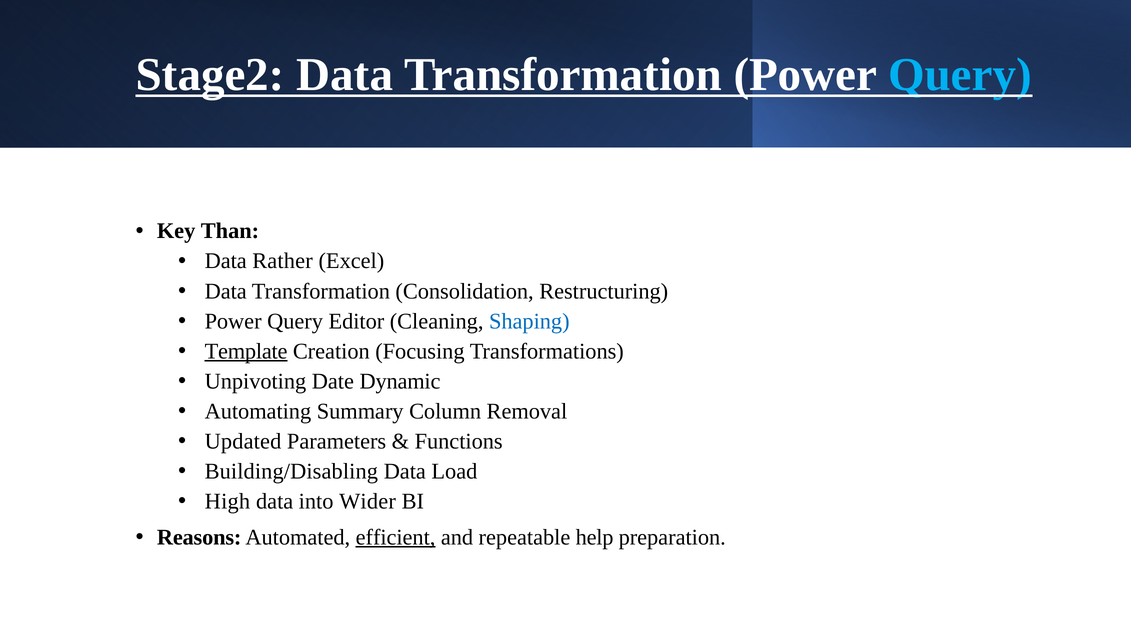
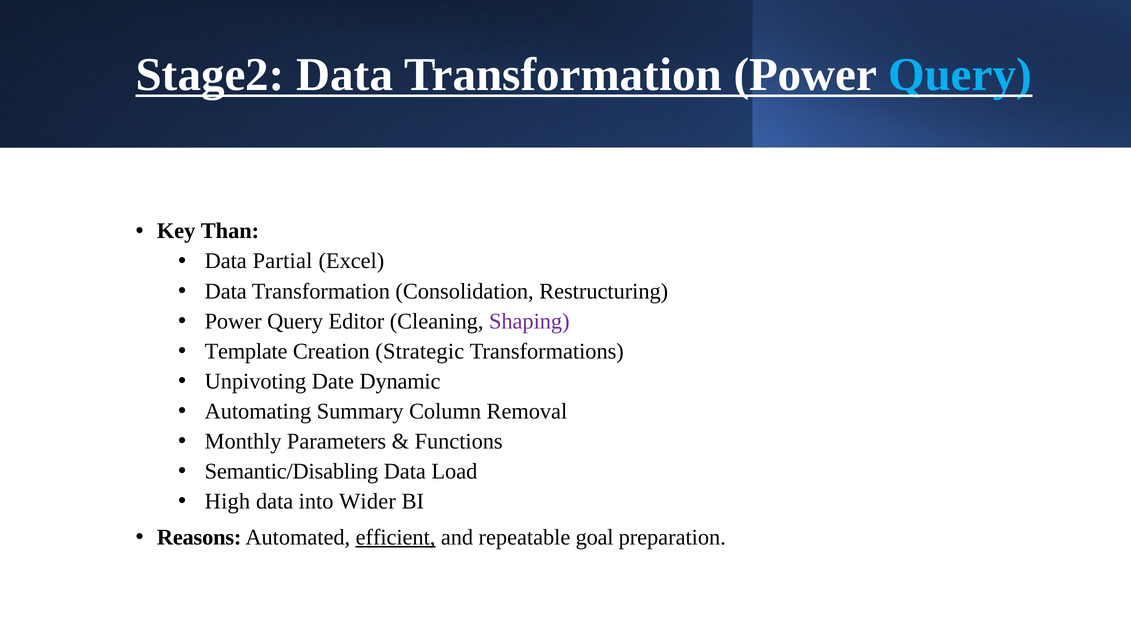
Rather: Rather -> Partial (283, 261)
Shaping colour: blue -> purple (529, 321)
Template underline: present -> none (246, 351)
Focusing: Focusing -> Strategic (420, 351)
Updated: Updated -> Monthly (243, 441)
Building/Disabling: Building/Disabling -> Semantic/Disabling (291, 471)
help: help -> goal (595, 537)
